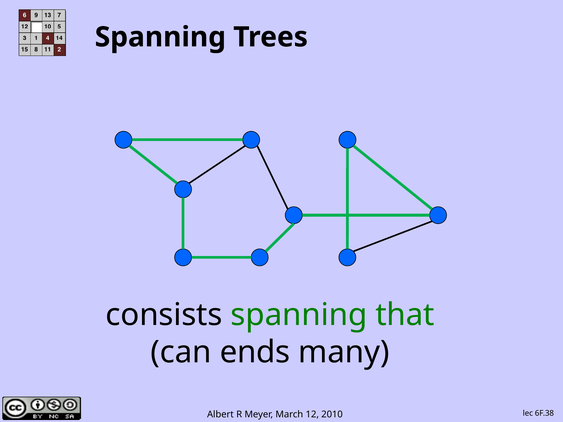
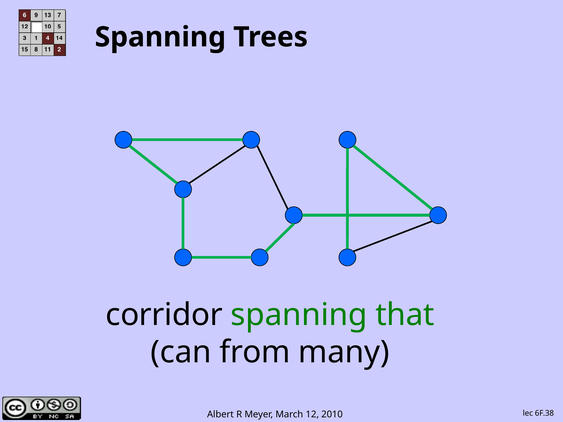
consists: consists -> corridor (164, 315)
ends: ends -> from (255, 352)
